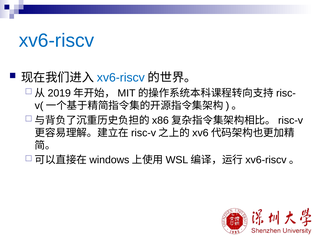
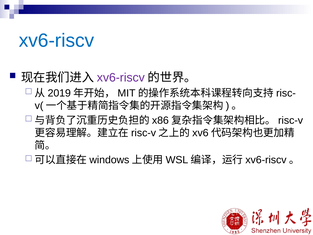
xv6-riscv colour: blue -> purple (121, 78)
